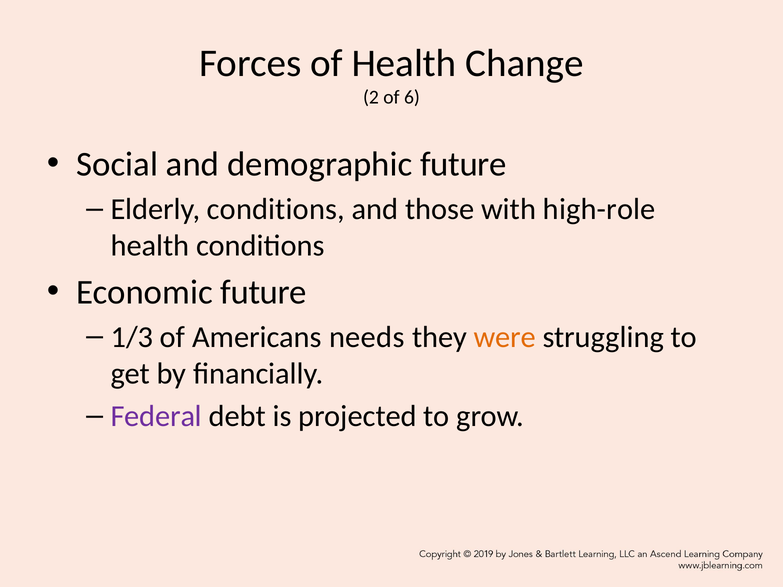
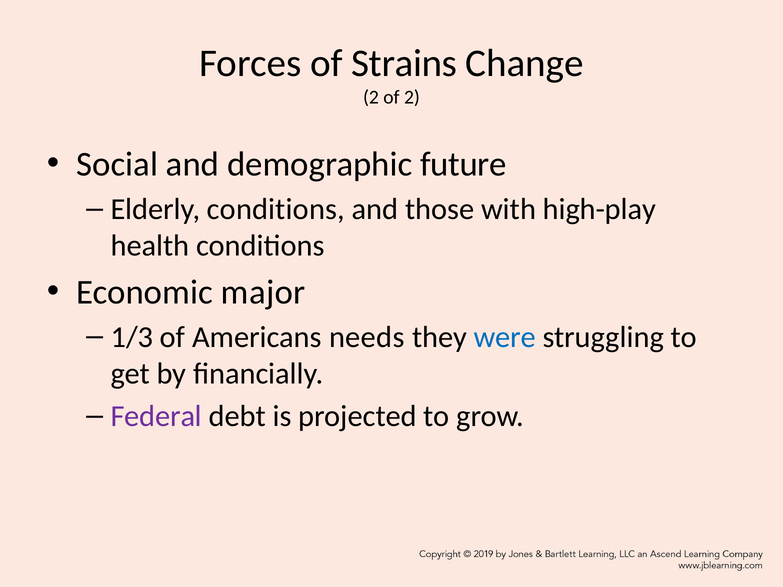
of Health: Health -> Strains (404, 63)
of 6: 6 -> 2 (412, 97)
high-role: high-role -> high-play (599, 209)
Economic future: future -> major (263, 292)
were colour: orange -> blue (505, 337)
